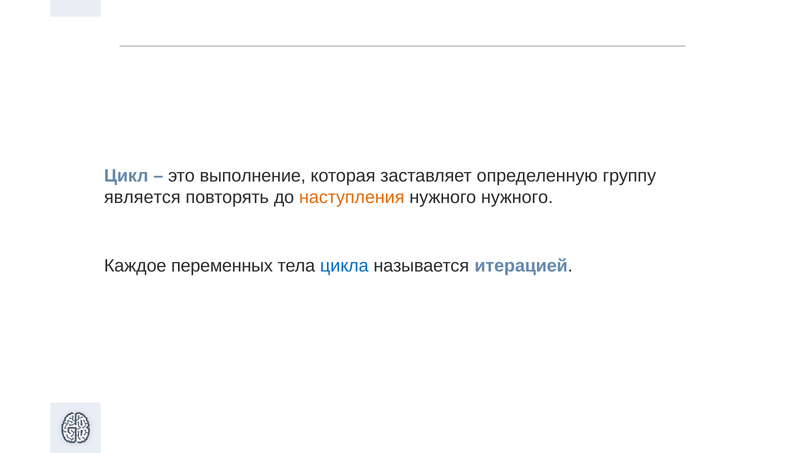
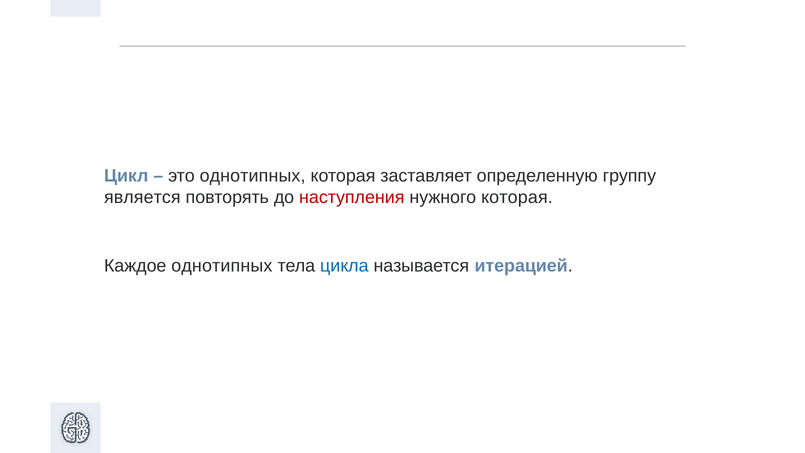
это выполнение: выполнение -> однотипных (253, 176)
наступления colour: orange -> red (352, 197)
нужного нужного: нужного -> которая (517, 197)
Каждое переменных: переменных -> однотипных (222, 266)
